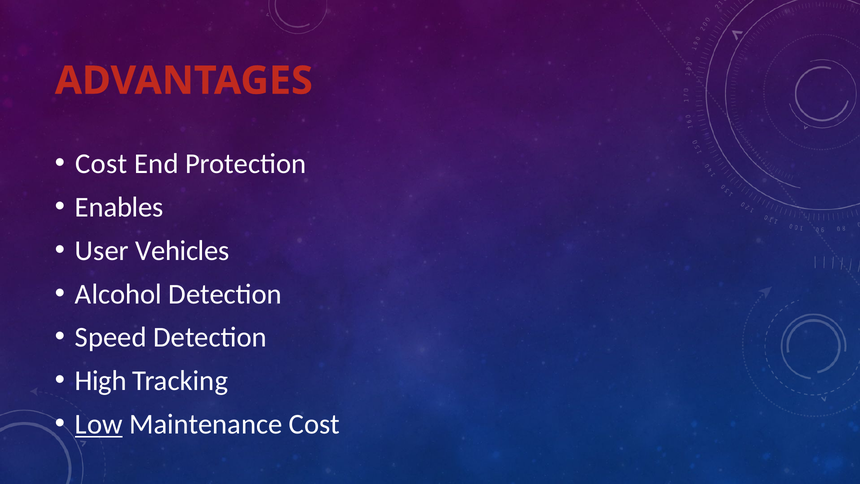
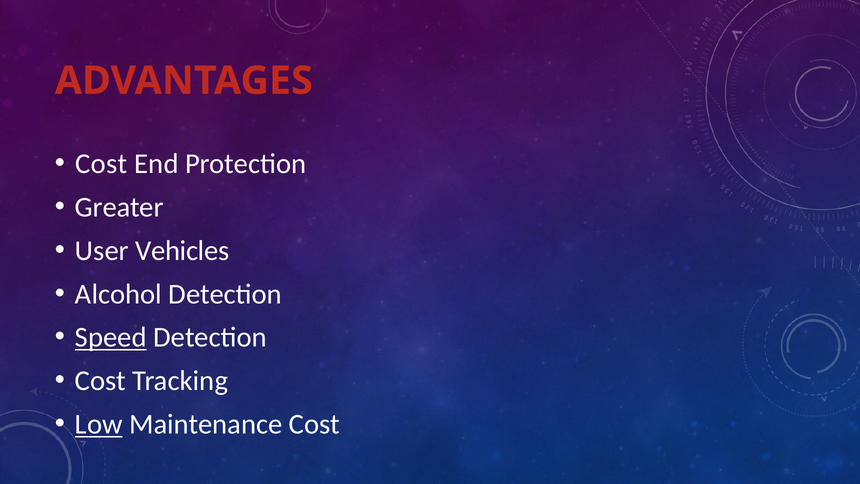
Enables: Enables -> Greater (119, 207)
Speed underline: none -> present (111, 337)
High: High -> Cost (100, 381)
